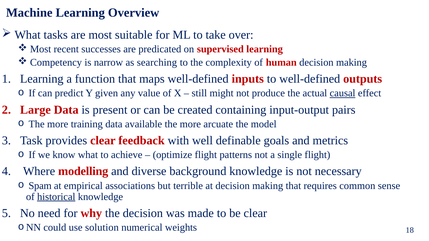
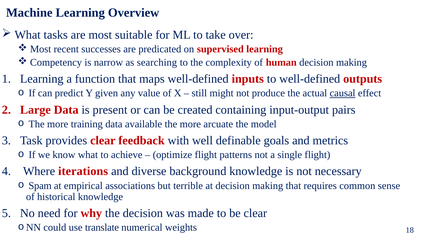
modelling: modelling -> iterations (83, 172)
historical underline: present -> none (56, 197)
solution: solution -> translate (102, 228)
